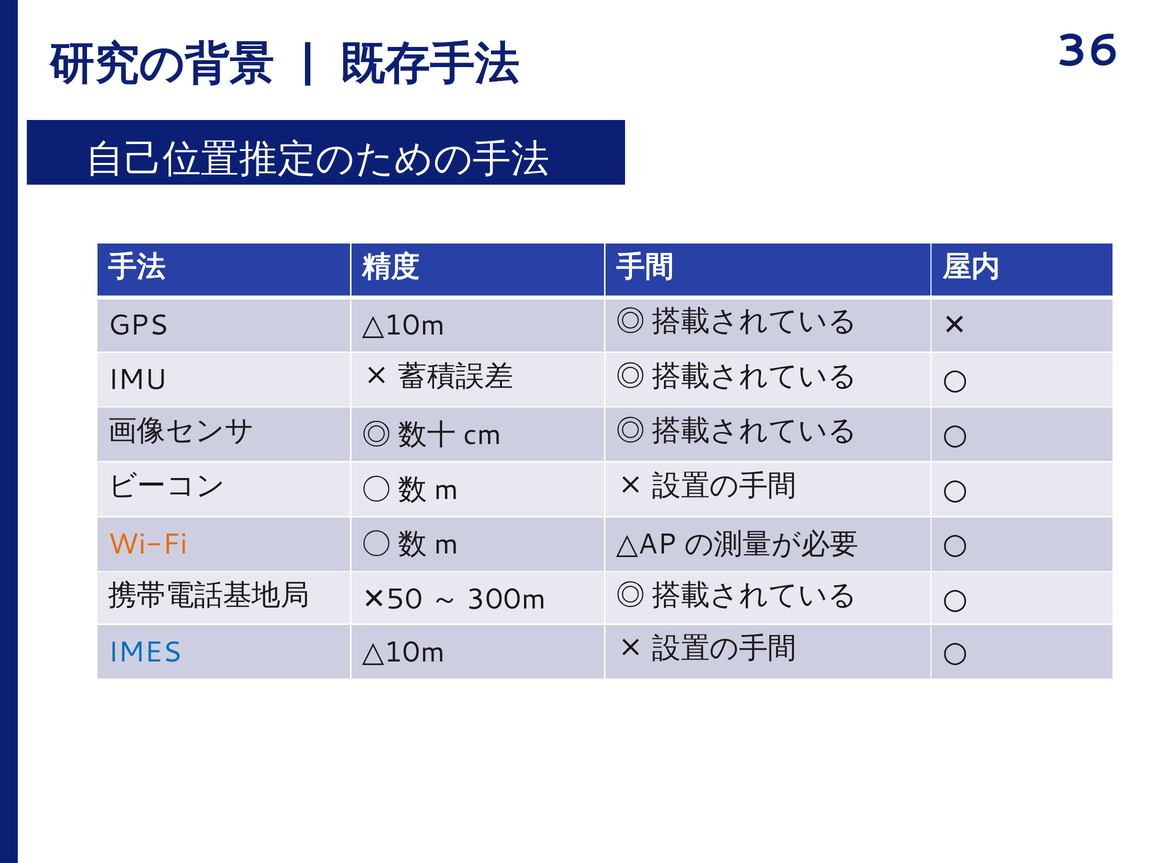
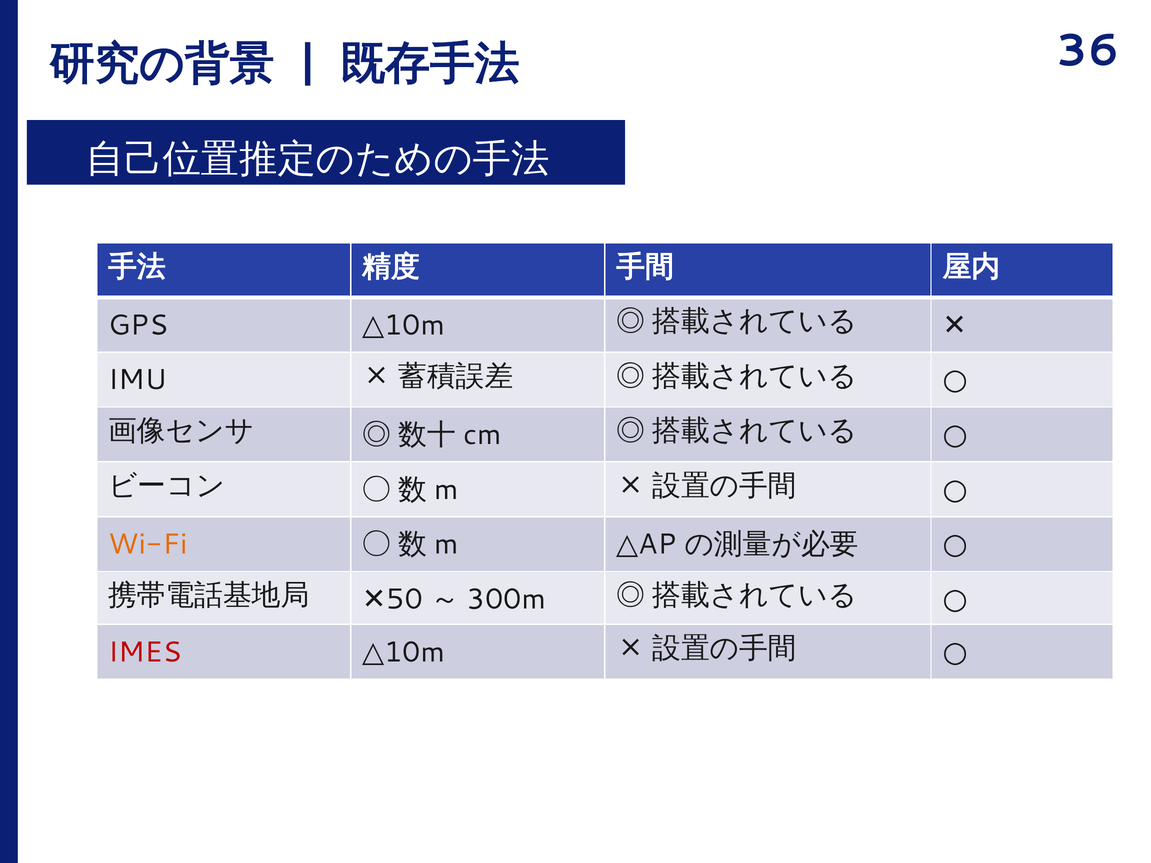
IMES colour: blue -> red (145, 652)
